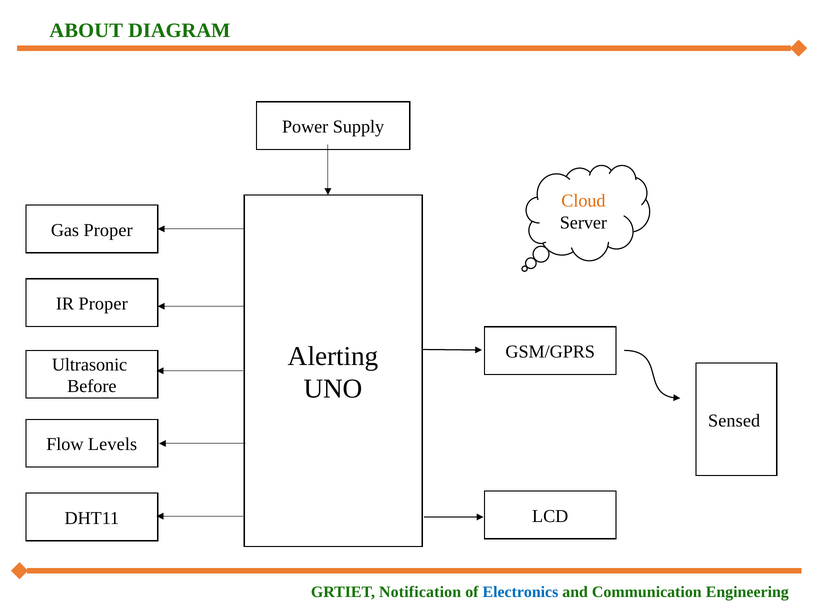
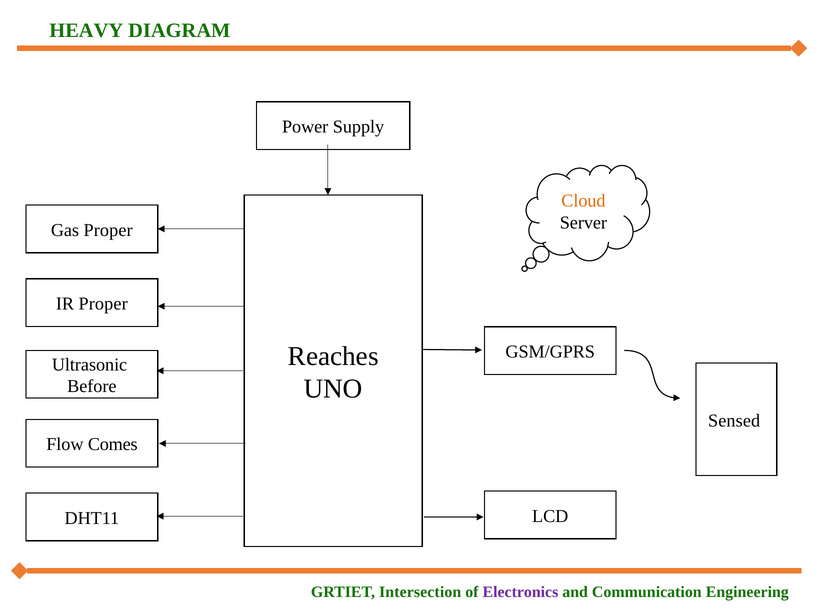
ABOUT: ABOUT -> HEAVY (86, 31)
Alerting: Alerting -> Reaches (333, 357)
Levels: Levels -> Comes (113, 445)
Notification: Notification -> Intersection (420, 592)
Electronics colour: blue -> purple (520, 592)
